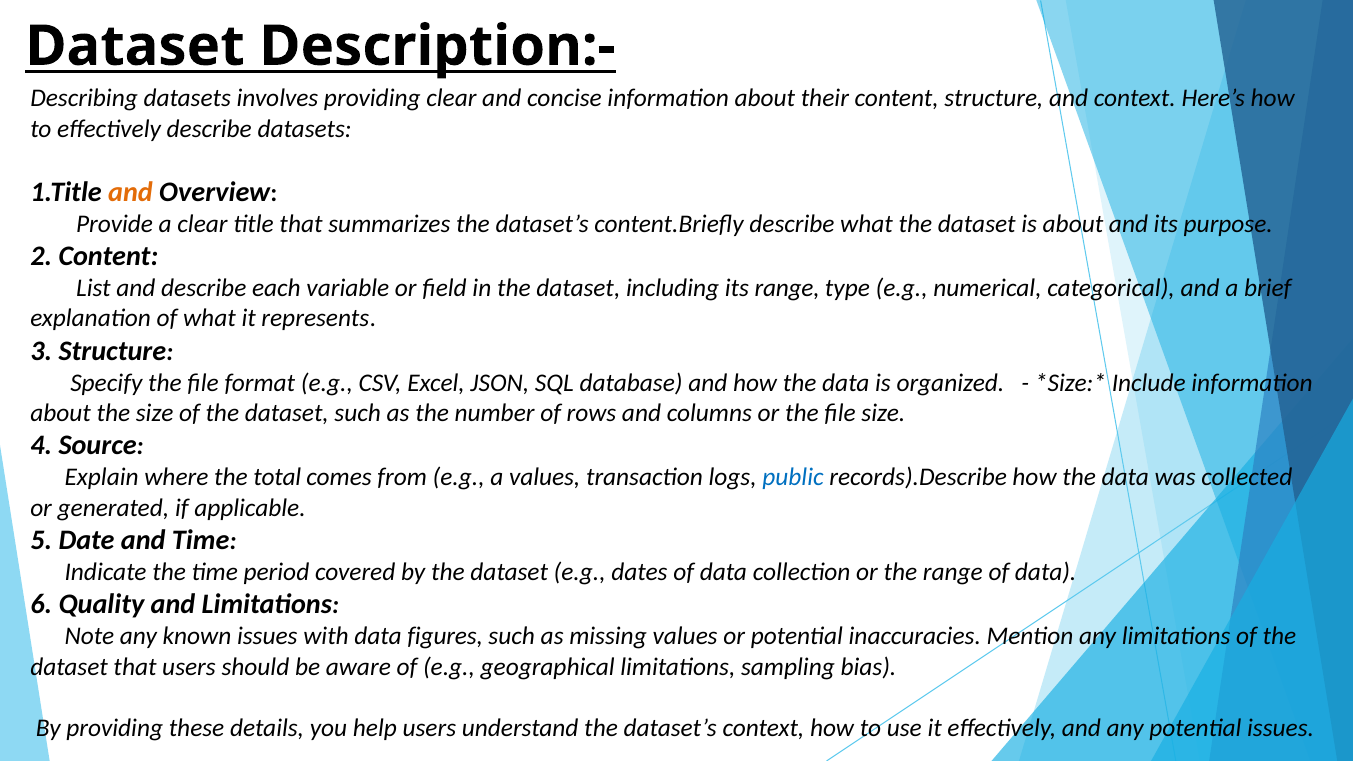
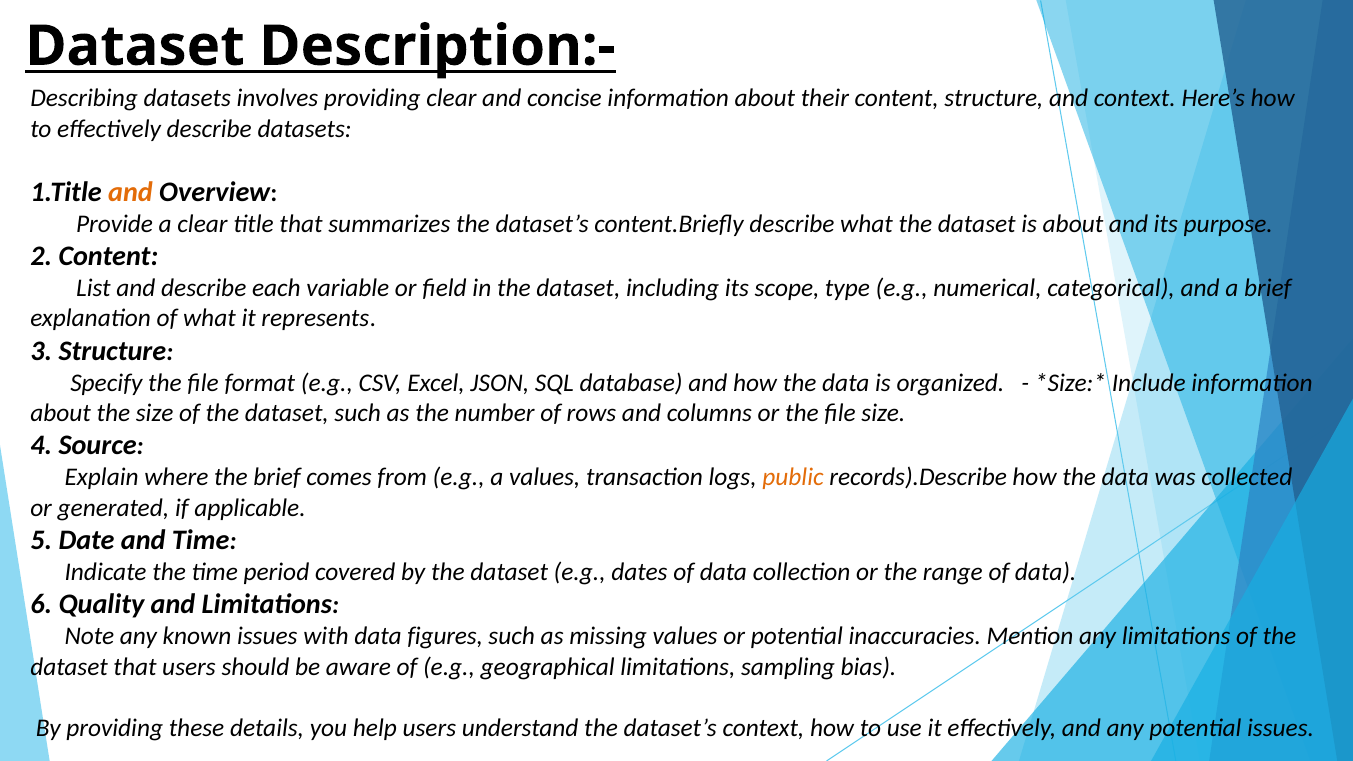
its range: range -> scope (787, 288)
the total: total -> brief (277, 477)
public colour: blue -> orange (793, 477)
